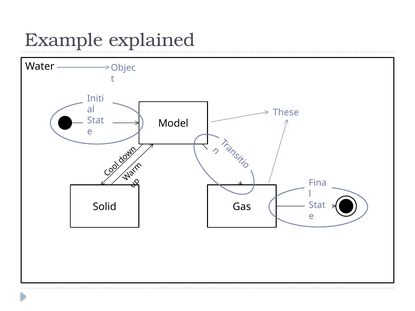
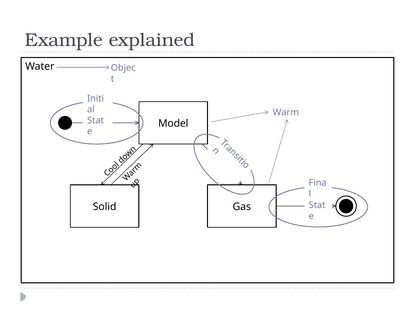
These: These -> Warm (286, 113)
